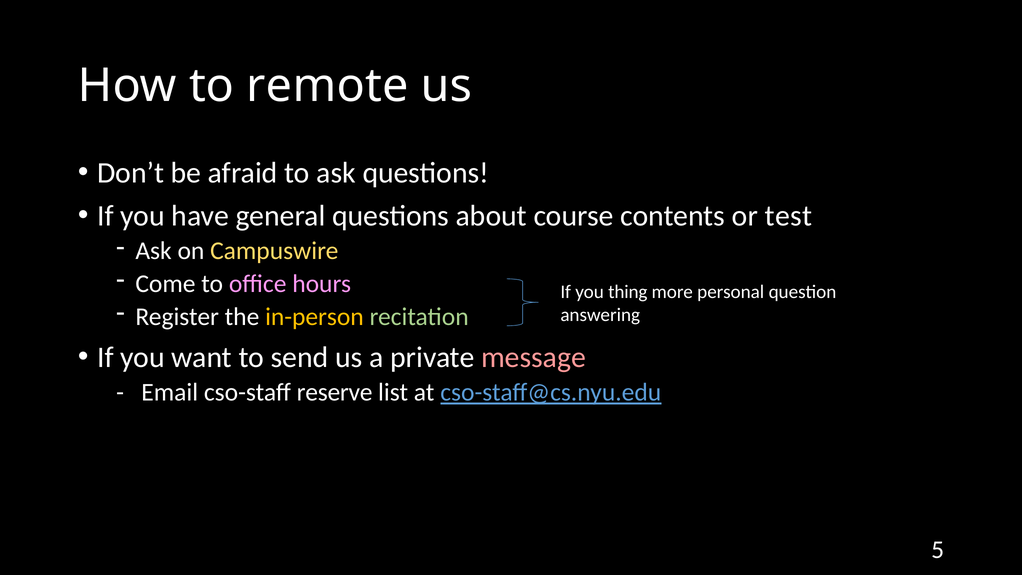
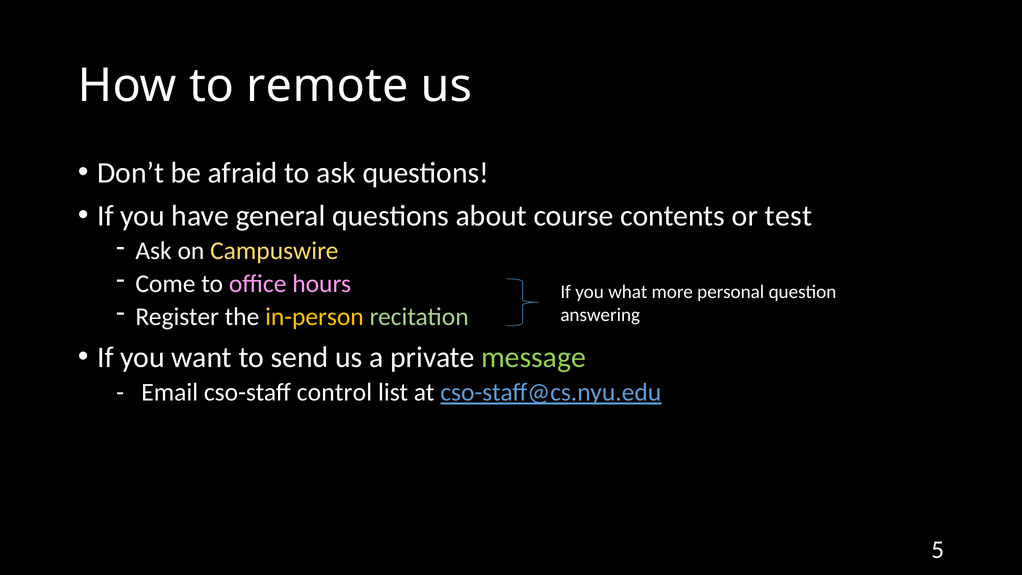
thing: thing -> what (628, 292)
message colour: pink -> light green (534, 357)
reserve: reserve -> control (334, 392)
